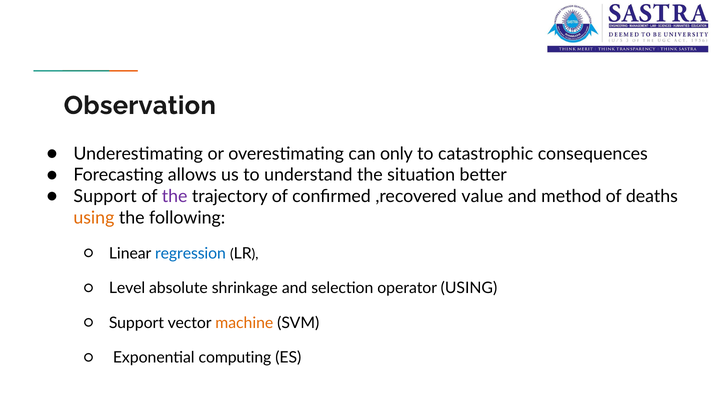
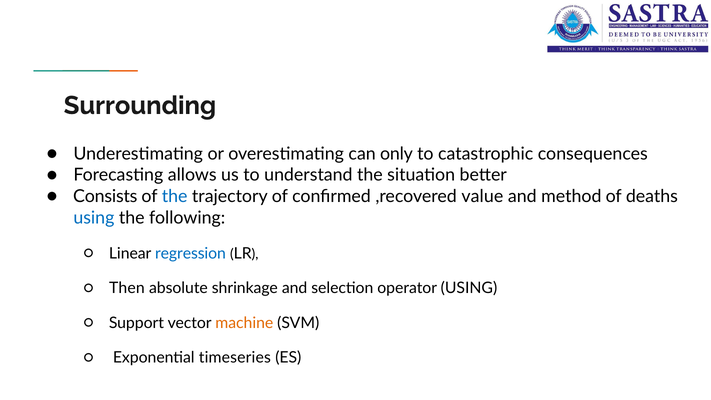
Observation: Observation -> Surrounding (140, 106)
Support: Support -> Consists (105, 196)
the colour: purple -> blue (175, 196)
using colour: orange -> blue (94, 218)
Level: Level -> Then (127, 288)
computing: computing -> timeseries (235, 358)
